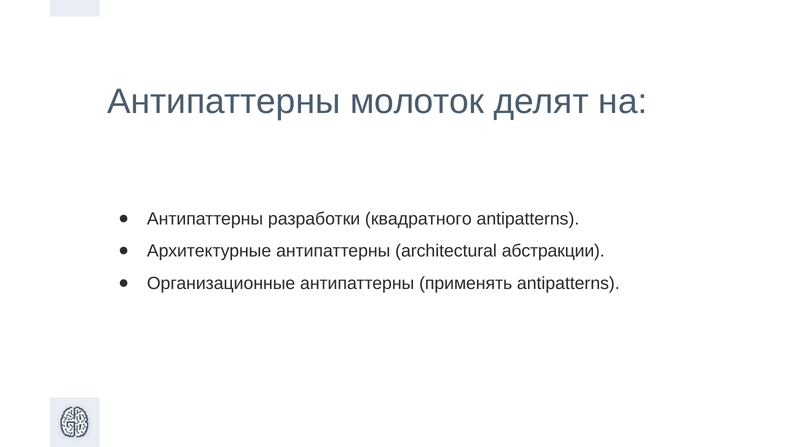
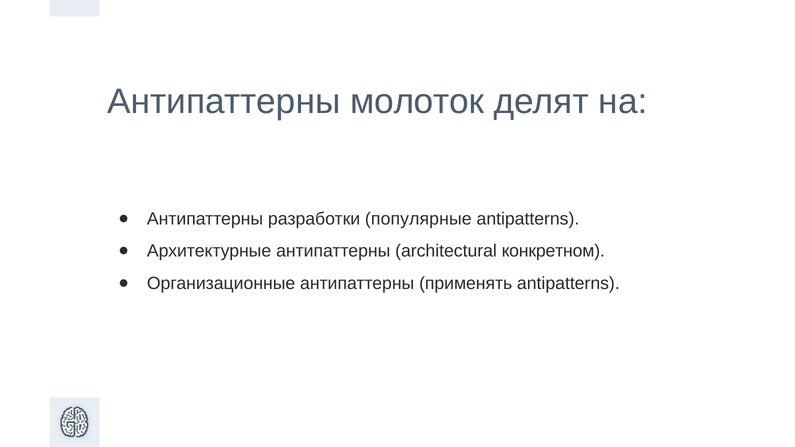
квадратного: квадратного -> популярные (418, 219)
абстракции: абстракции -> конкретном (553, 251)
